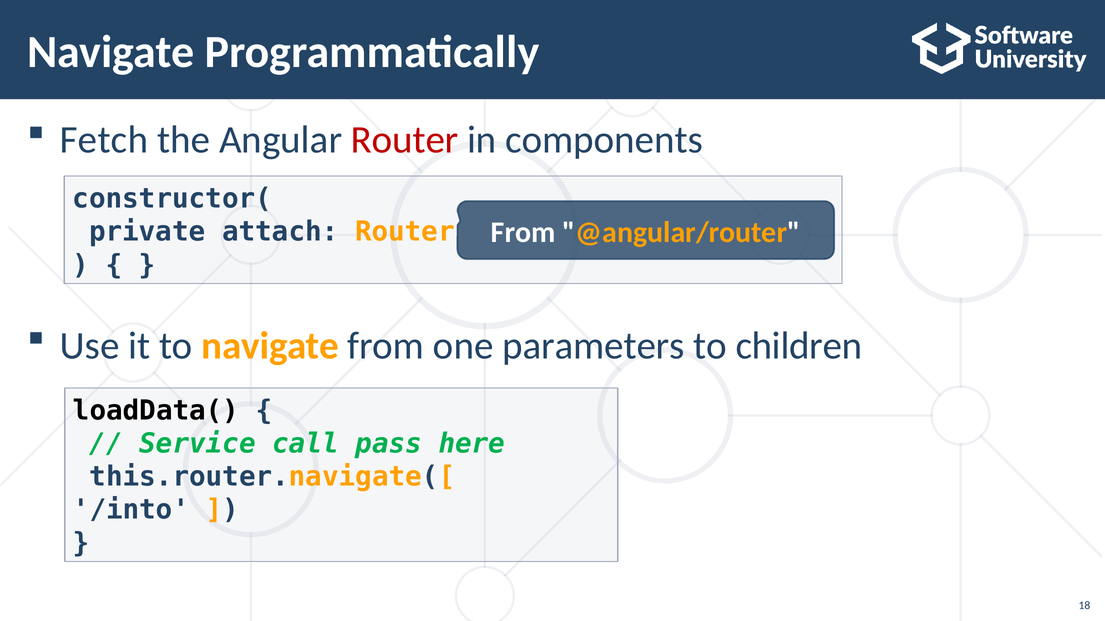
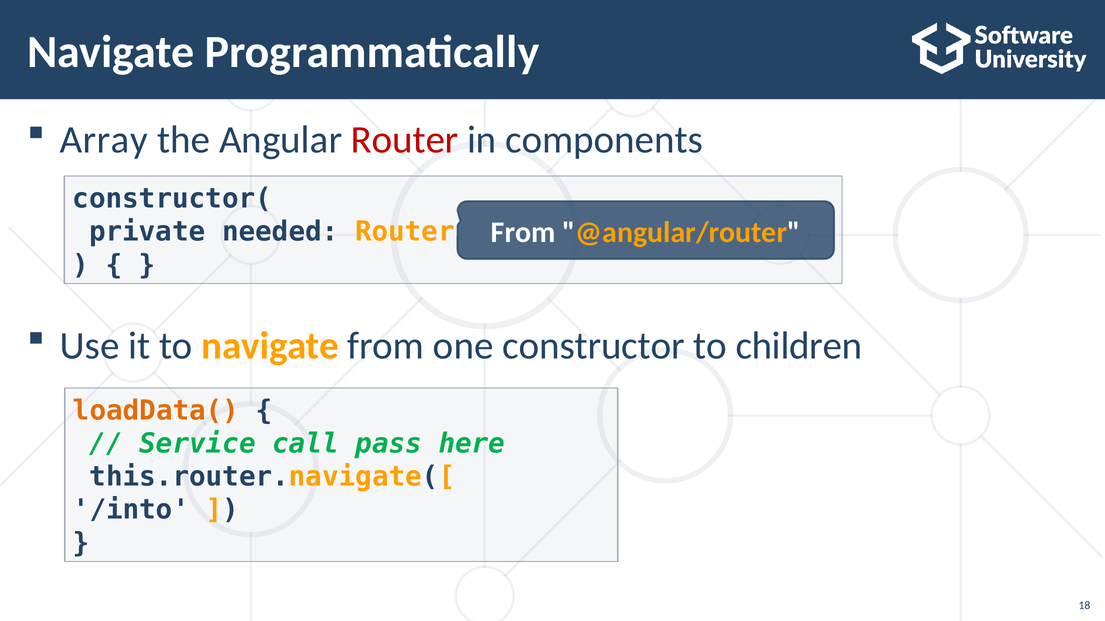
Fetch: Fetch -> Array (104, 140)
attach: attach -> needed (280, 232)
parameters: parameters -> constructor (594, 346)
loadData( colour: black -> orange (156, 411)
